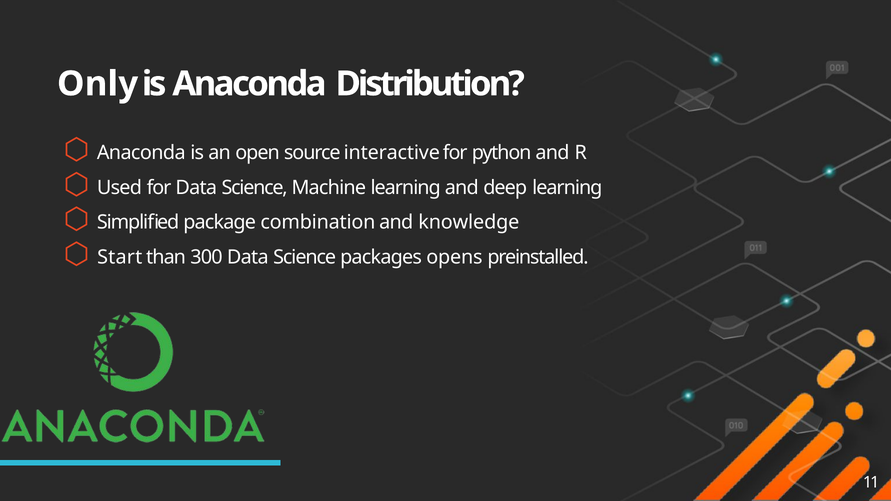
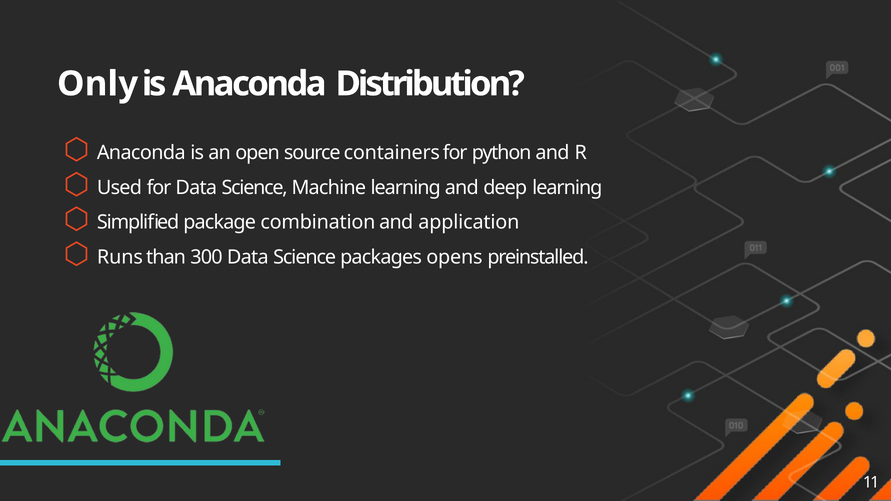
interactive: interactive -> containers (392, 153)
knowledge: knowledge -> application (469, 222)
Start: Start -> Runs (120, 258)
